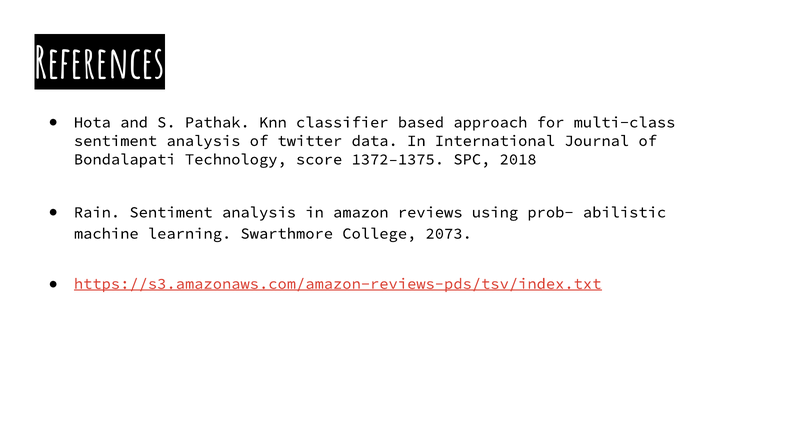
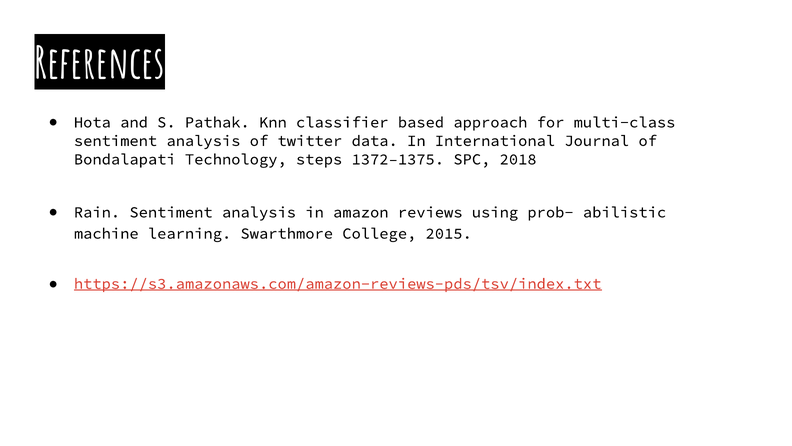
score: score -> steps (319, 159)
2073: 2073 -> 2015 (449, 233)
